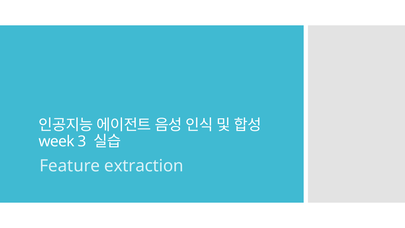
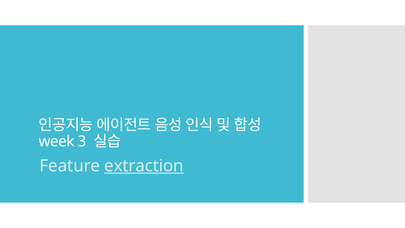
extraction underline: none -> present (144, 166)
